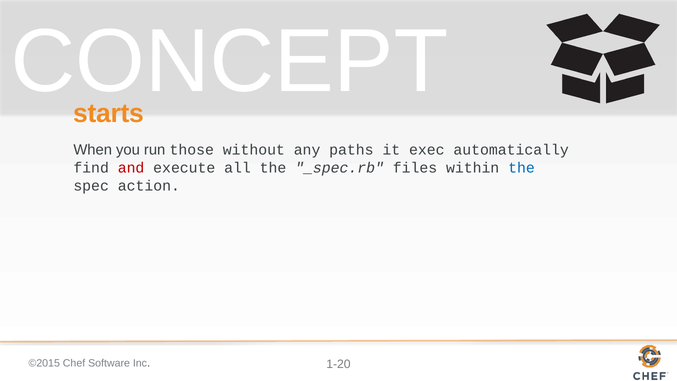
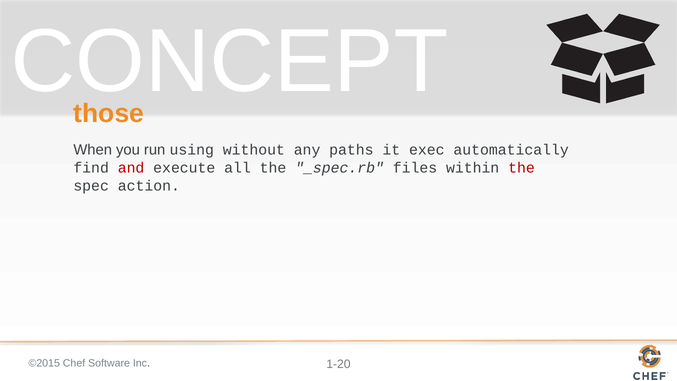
starts: starts -> those (109, 113)
those: those -> using (192, 150)
the colour: blue -> red (521, 168)
